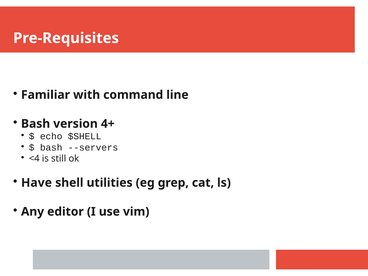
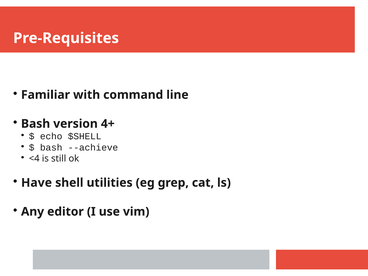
--servers: --servers -> --achieve (93, 147)
